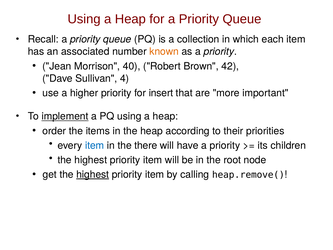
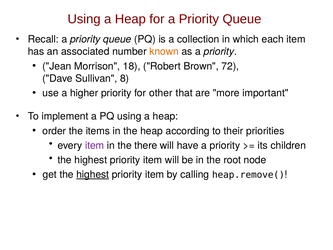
40: 40 -> 18 (132, 66)
42: 42 -> 72 (230, 66)
4: 4 -> 8 (125, 78)
insert: insert -> other (161, 93)
implement underline: present -> none (65, 116)
item colour: blue -> purple (95, 145)
